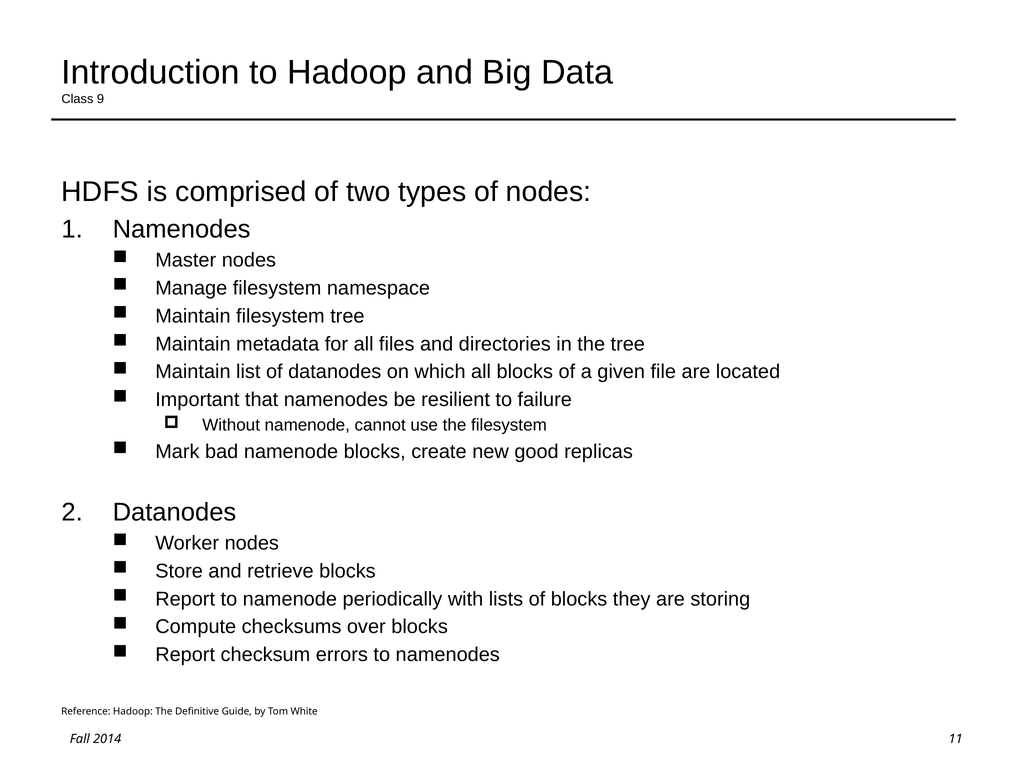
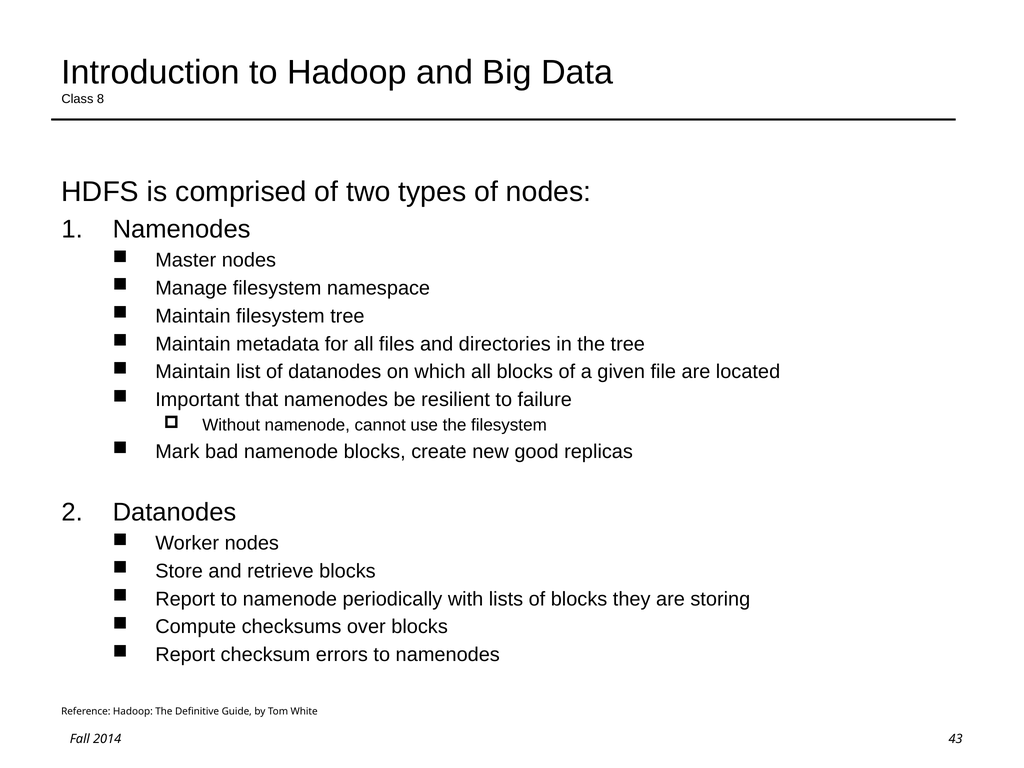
9: 9 -> 8 (101, 99)
11: 11 -> 43 (956, 739)
